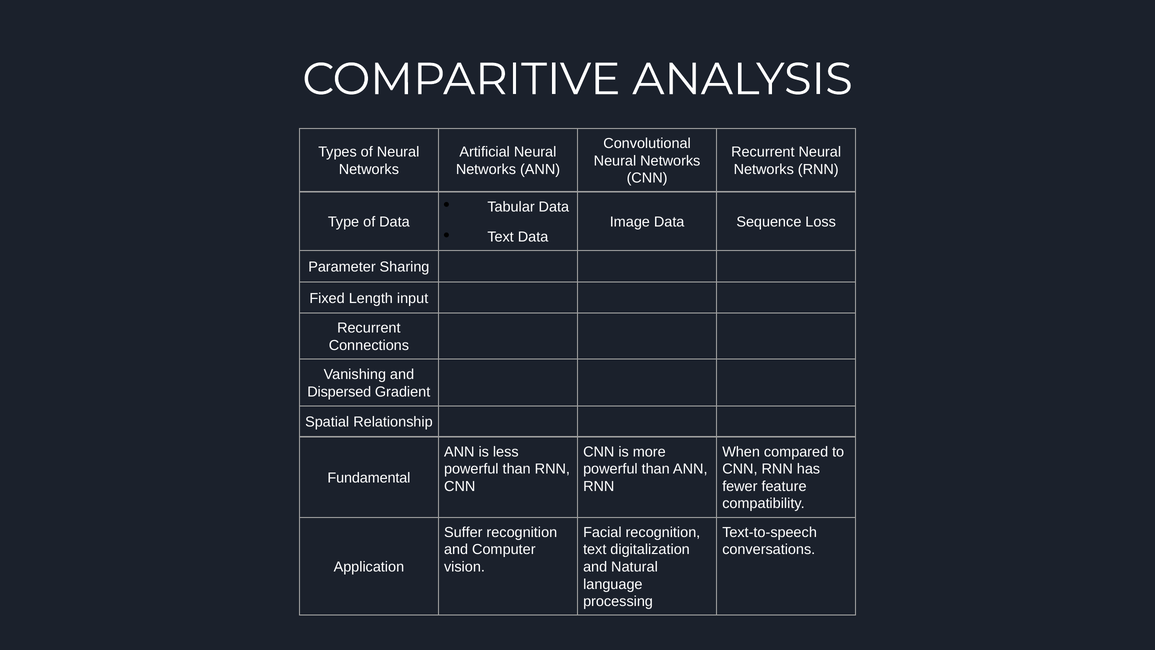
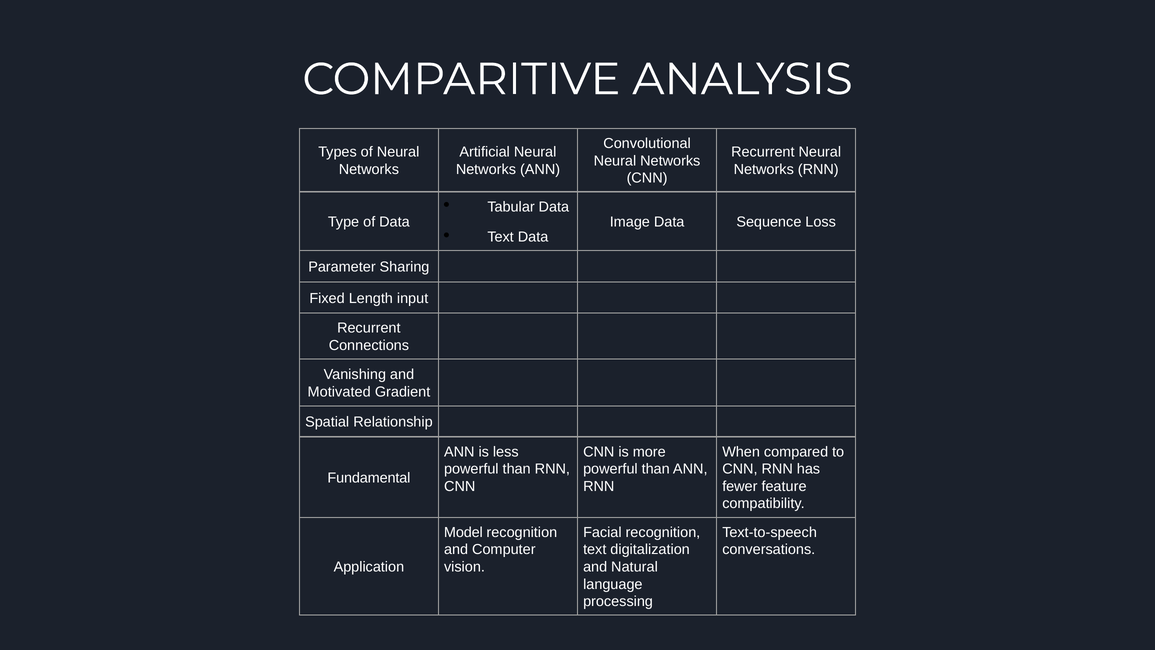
Dispersed: Dispersed -> Motivated (339, 392)
Suffer: Suffer -> Model (463, 532)
